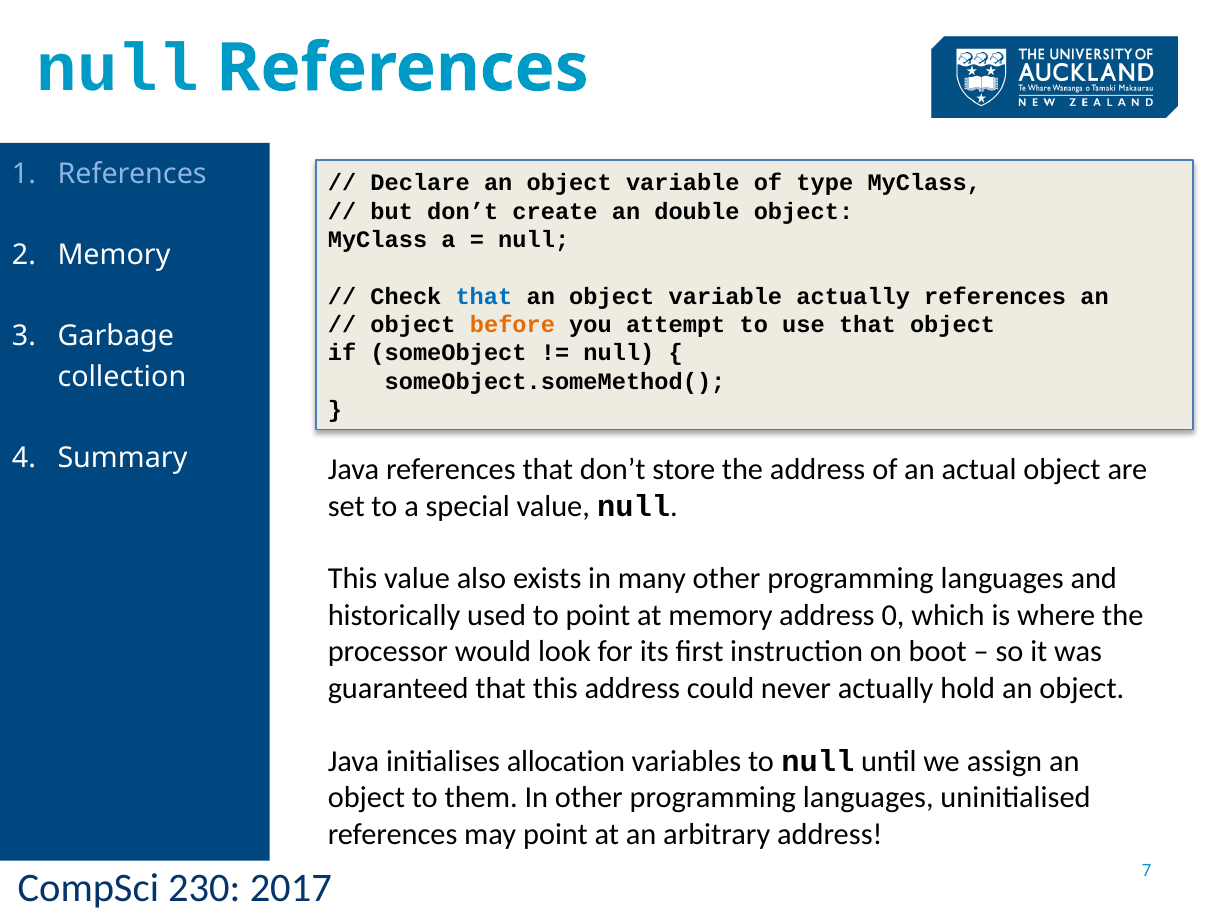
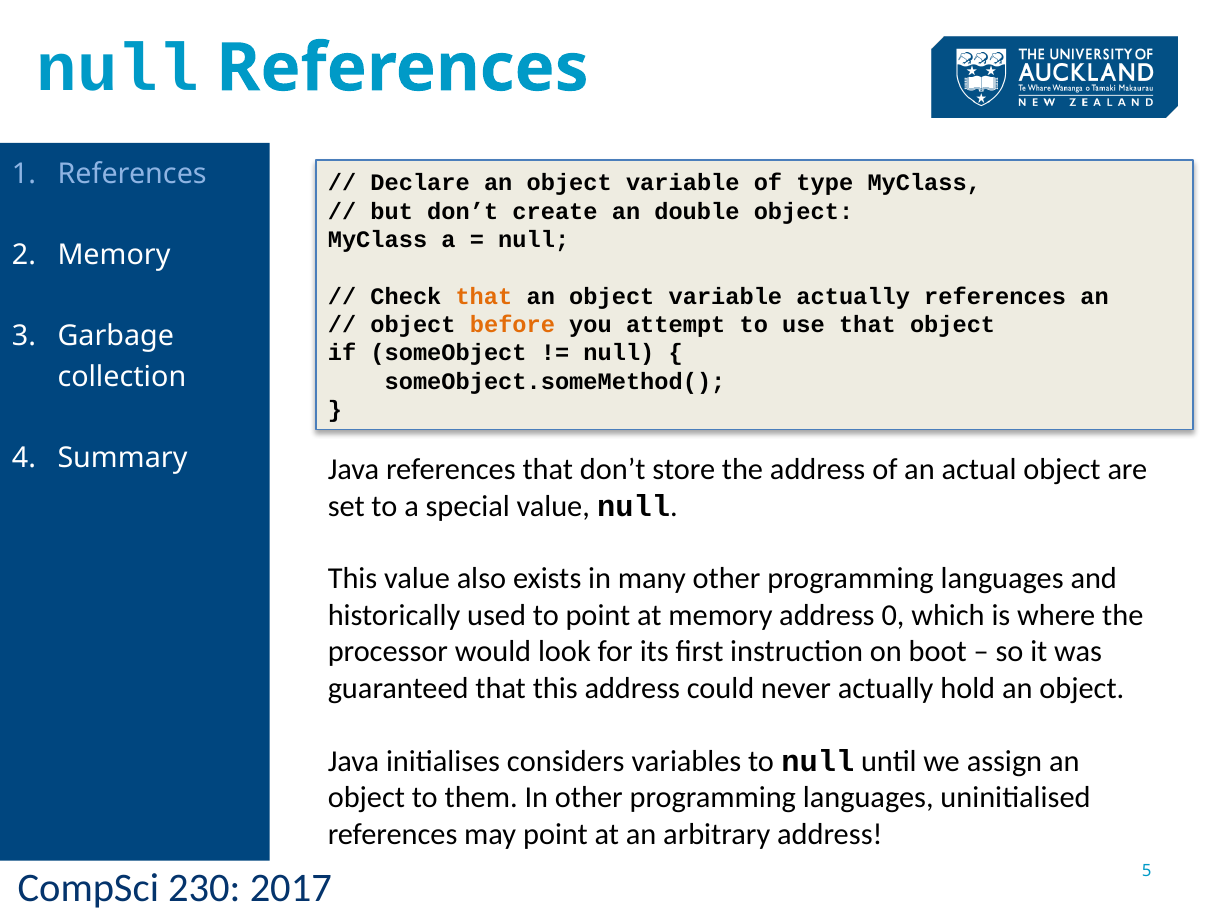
that colour: blue -> orange (484, 297)
allocation: allocation -> considers (566, 761)
7: 7 -> 5 (1147, 872)
